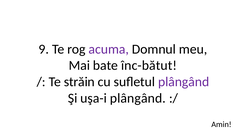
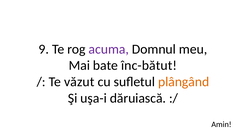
străin: străin -> văzut (79, 82)
plângând colour: purple -> orange (184, 82)
uşa-i plângând: plângând -> dăruiască (138, 98)
